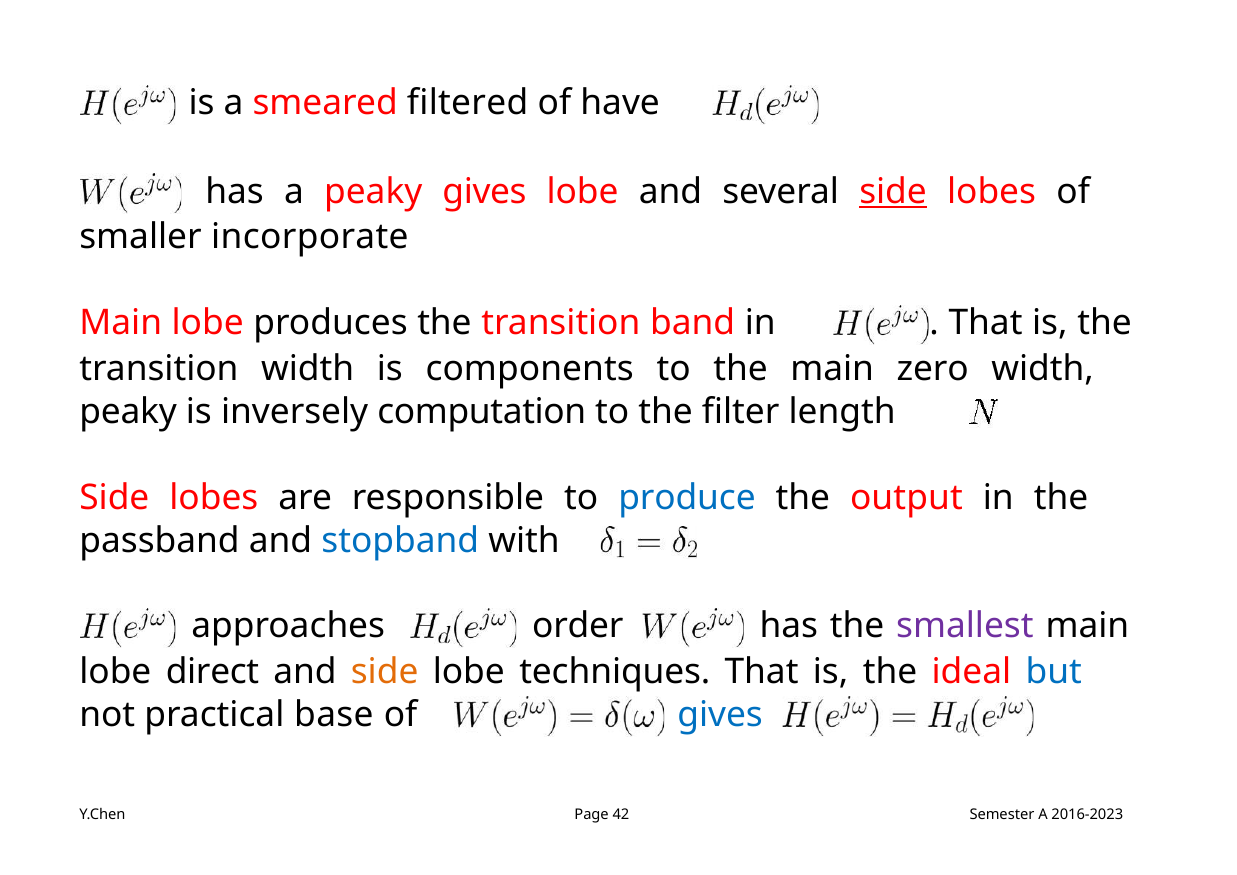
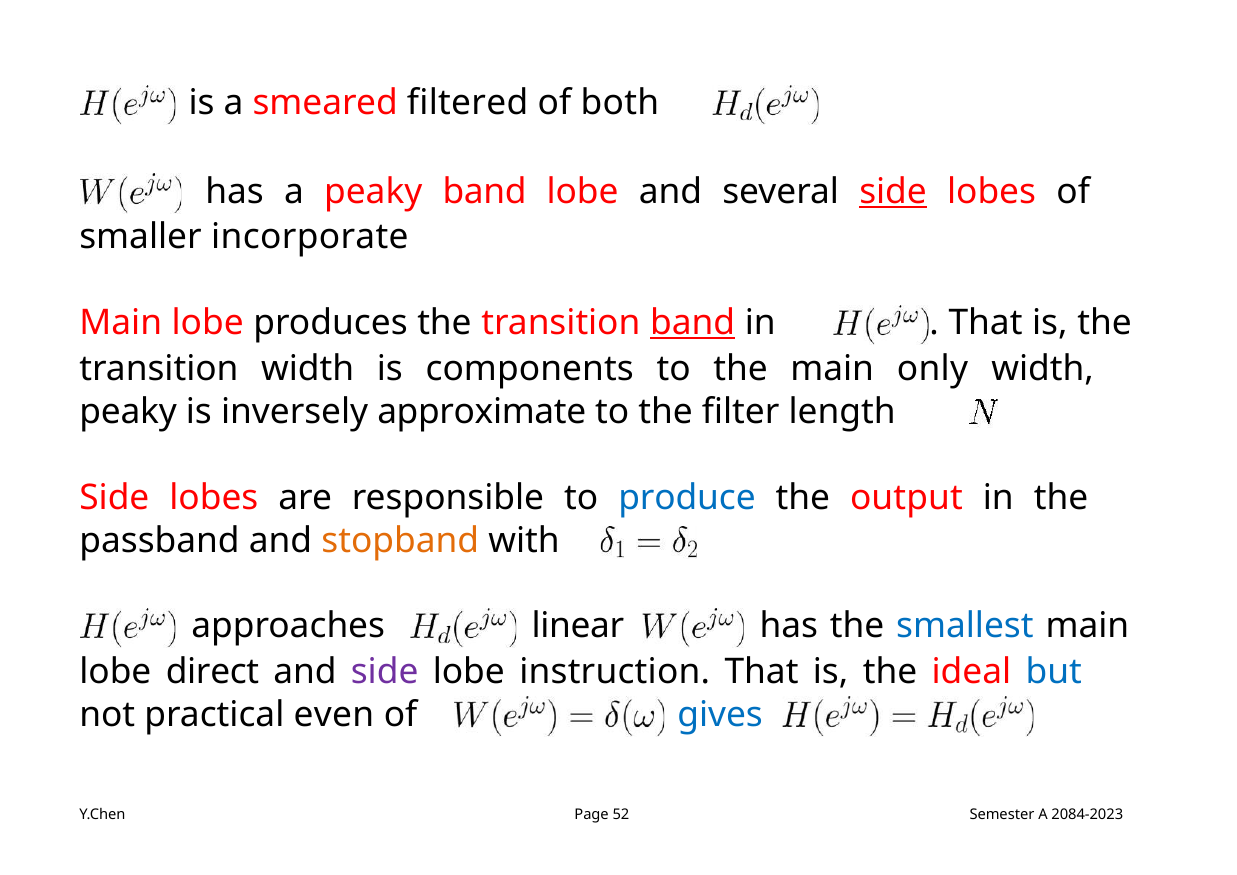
have: have -> both (620, 103)
peaky gives: gives -> band (485, 192)
band underline: none -> present (693, 323)
zero: zero -> only (933, 369)
computation: computation -> approximate (482, 412)
stopband colour: blue -> orange (400, 540)
order: order -> linear (578, 626)
smallest colour: purple -> blue (965, 626)
side colour: orange -> purple (385, 672)
techniques: techniques -> instruction (615, 672)
base: base -> even (334, 715)
42: 42 -> 52 (621, 814)
2016-2023: 2016-2023 -> 2084-2023 (1087, 814)
